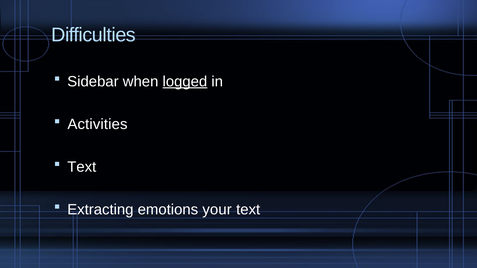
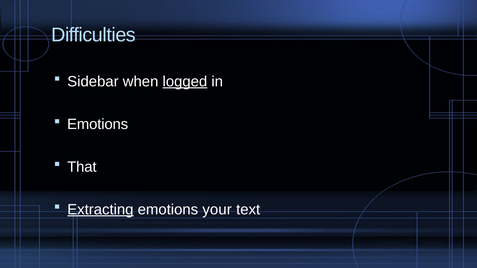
Activities: Activities -> Emotions (98, 124)
Text: Text -> That (82, 167)
Extracting underline: none -> present (100, 210)
